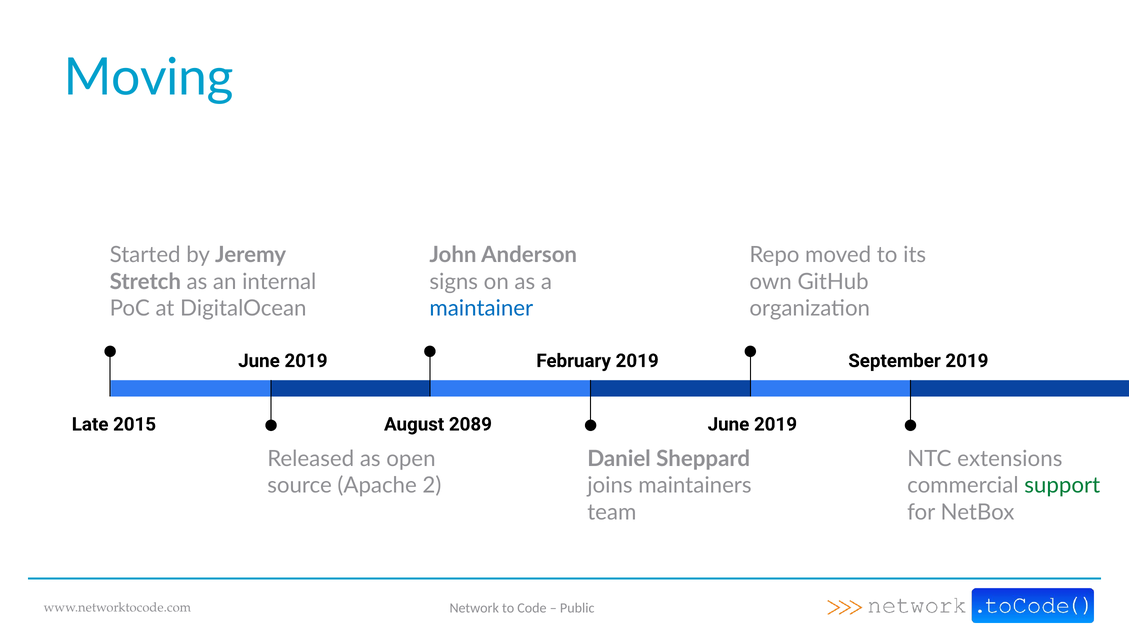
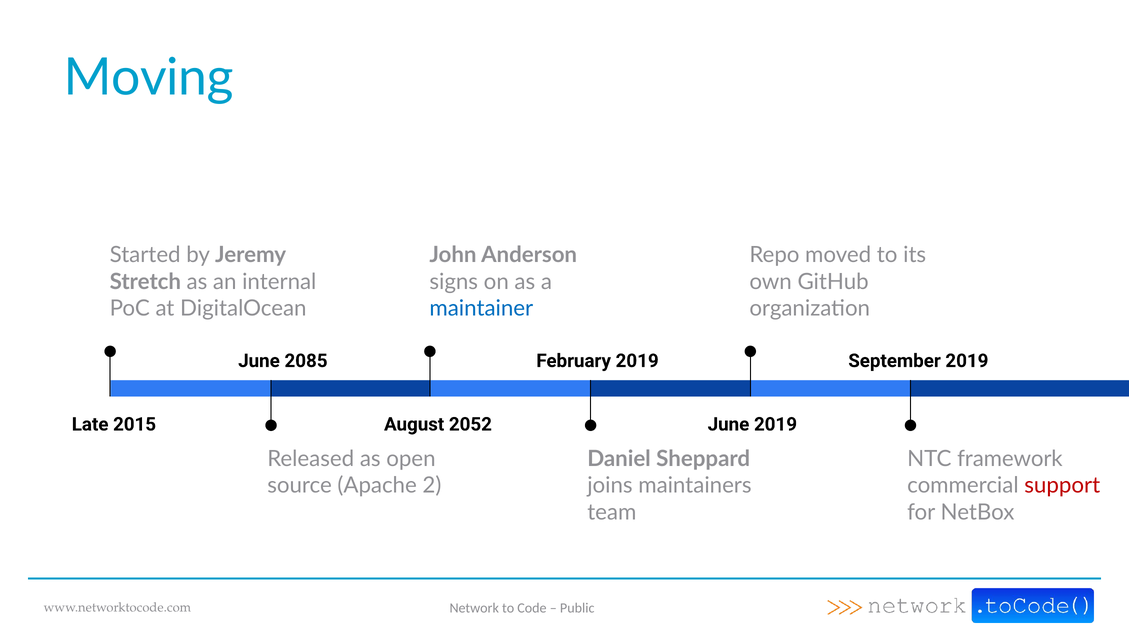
2019: 2019 -> 2085 (306, 361)
2089: 2089 -> 2052 (470, 424)
extensions: extensions -> framework (1010, 459)
support colour: green -> red (1062, 486)
